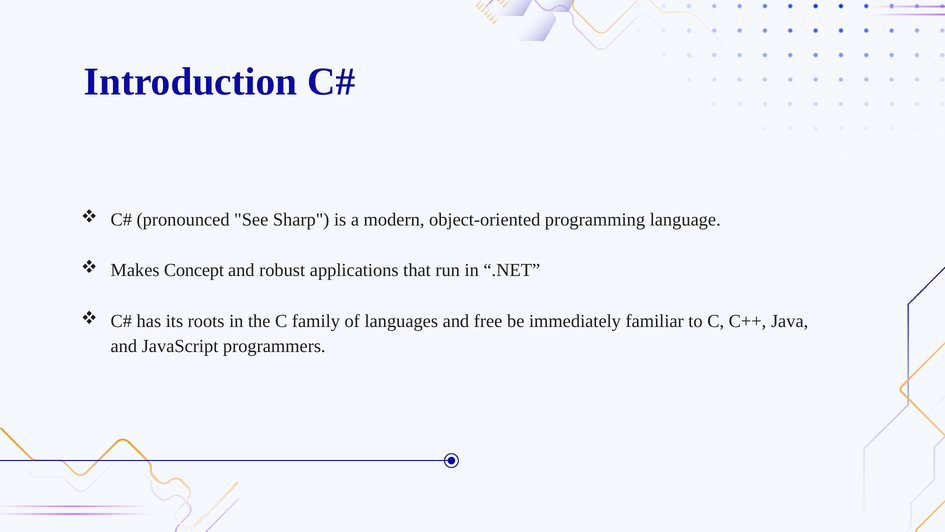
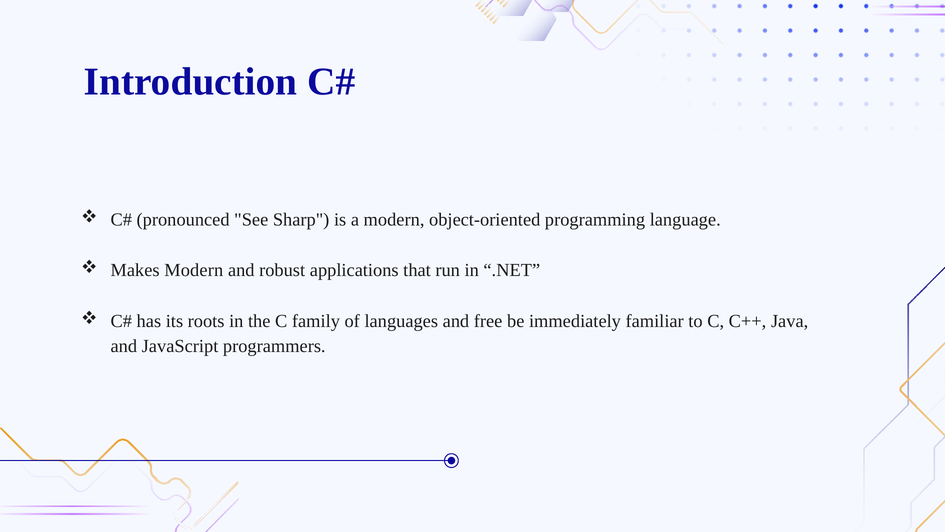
Makes Concept: Concept -> Modern (194, 270)
